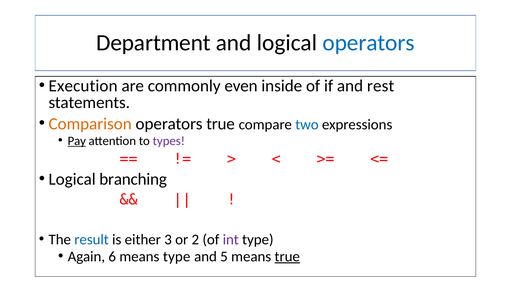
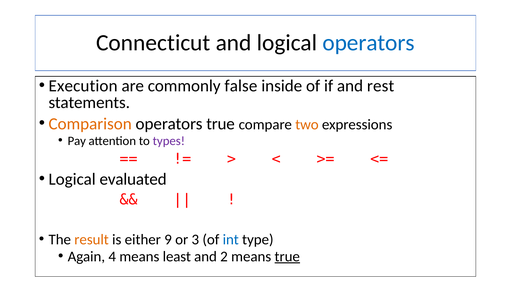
Department: Department -> Connecticut (153, 43)
even: even -> false (241, 86)
two colour: blue -> orange (307, 125)
Pay underline: present -> none (77, 141)
branching: branching -> evaluated (133, 179)
result colour: blue -> orange (92, 240)
3: 3 -> 9 (168, 240)
2: 2 -> 3 (195, 240)
int colour: purple -> blue (231, 240)
6: 6 -> 4 (112, 257)
means type: type -> least (177, 257)
5: 5 -> 2 (224, 257)
